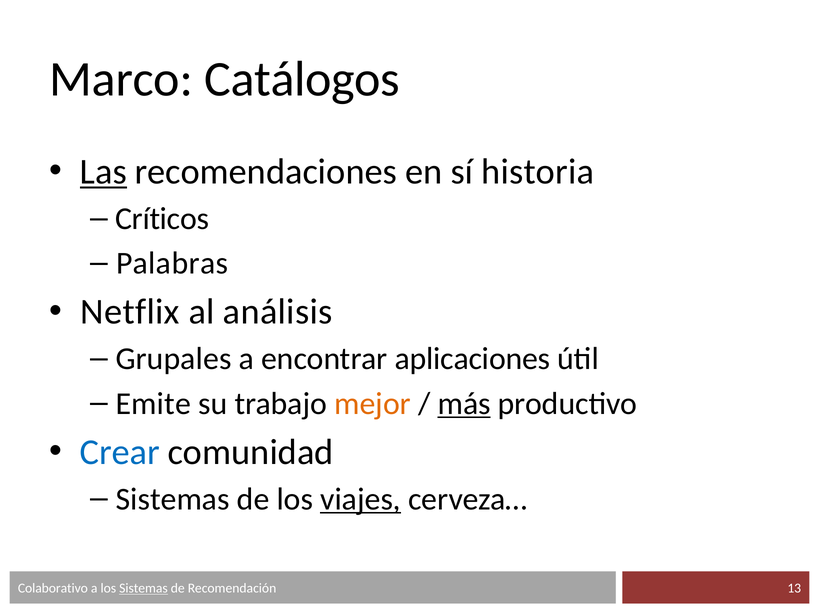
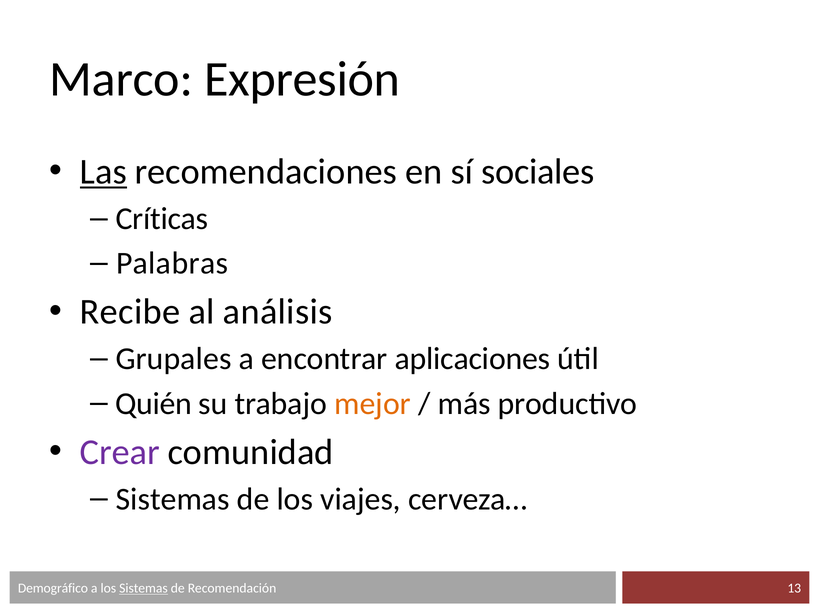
Catálogos: Catálogos -> Expresión (302, 79)
historia: historia -> sociales (538, 172)
Críticos: Críticos -> Críticas (162, 219)
Netflix: Netflix -> Recibe (130, 312)
Emite: Emite -> Quién (154, 404)
más underline: present -> none (464, 404)
Crear colour: blue -> purple (120, 452)
viajes underline: present -> none (361, 499)
Colaborativo: Colaborativo -> Demográfico (53, 589)
